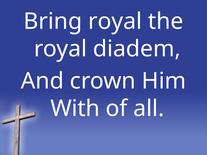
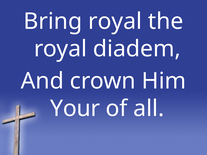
With: With -> Your (75, 109)
